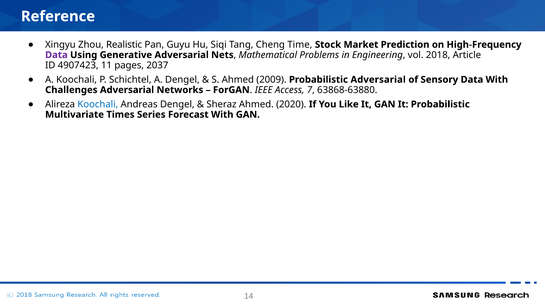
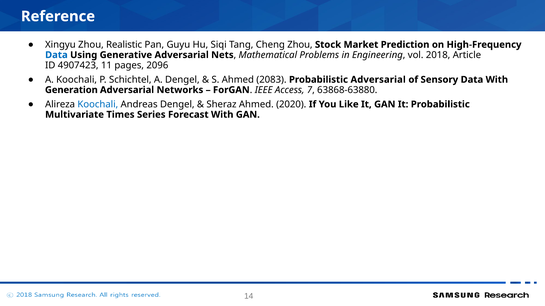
Cheng Time: Time -> Zhou (300, 45)
Data colour: purple -> blue (56, 55)
2037: 2037 -> 2096 (157, 65)
2009: 2009 -> 2083 (271, 80)
Challenges: Challenges -> Generation (71, 90)
